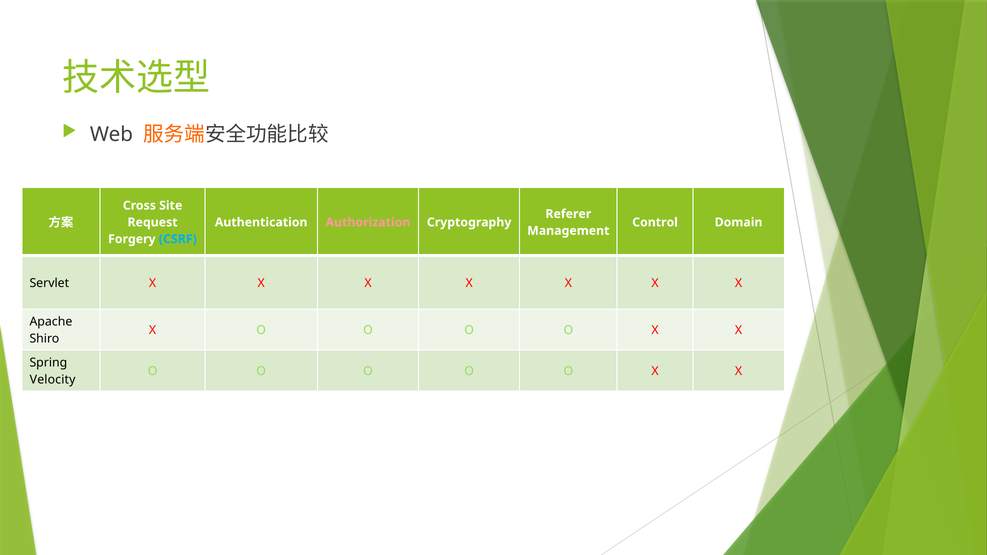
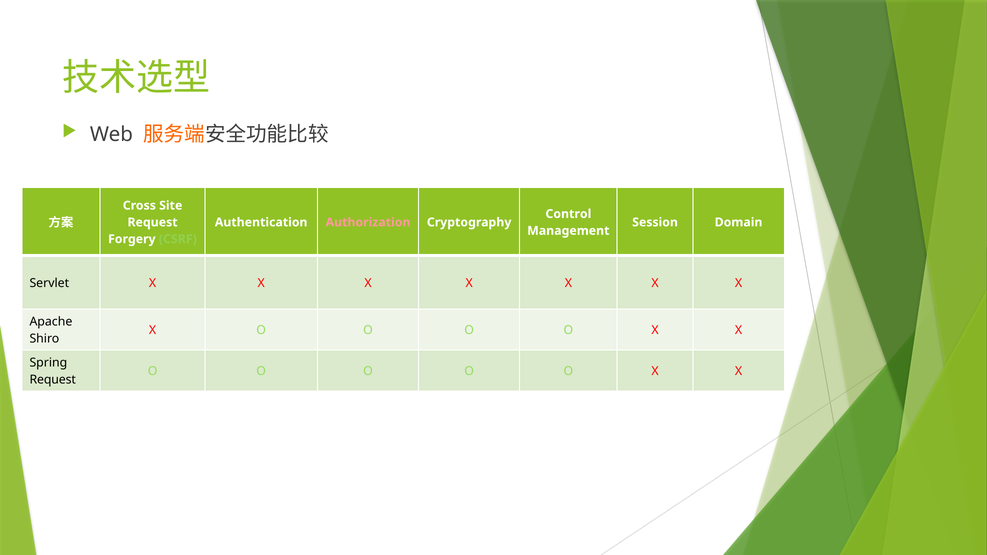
Referer: Referer -> Control (568, 214)
Control: Control -> Session (655, 222)
CSRF colour: light blue -> light green (178, 239)
Velocity: Velocity -> Request (53, 380)
